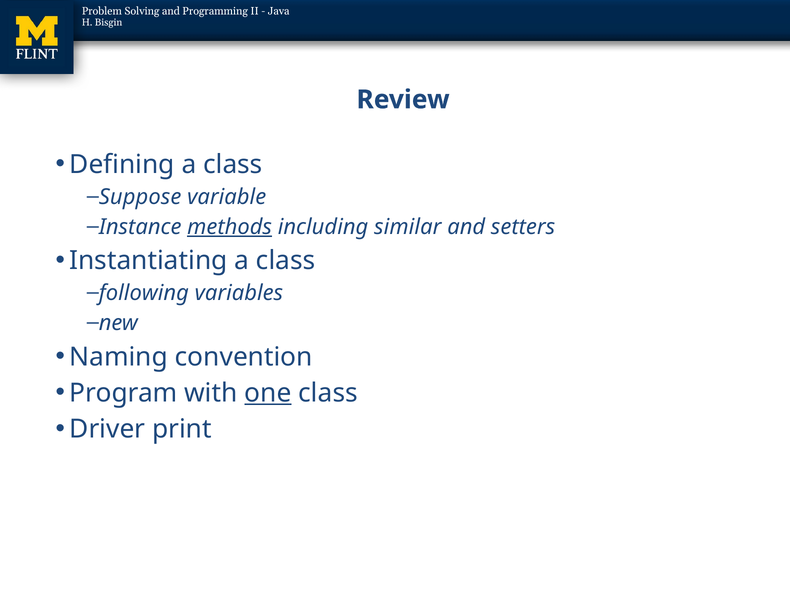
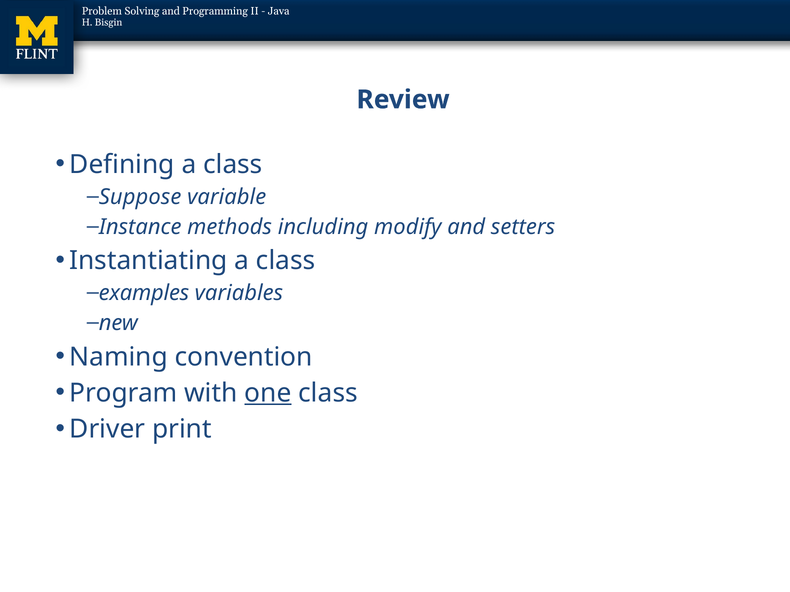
methods underline: present -> none (230, 227)
similar: similar -> modify (408, 227)
following: following -> examples (144, 293)
